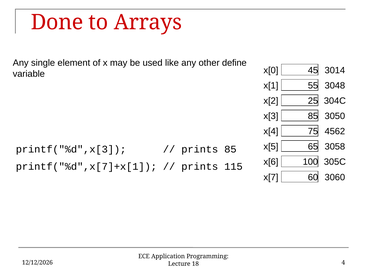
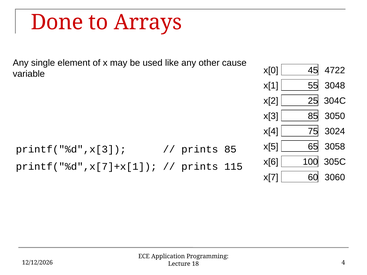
define: define -> cause (234, 63)
3014: 3014 -> 4722 (335, 70)
4562: 4562 -> 3024 (335, 132)
